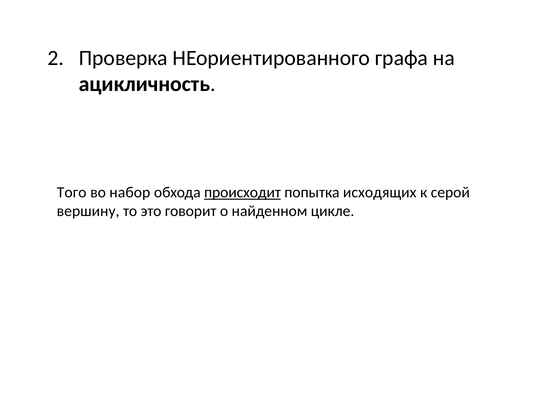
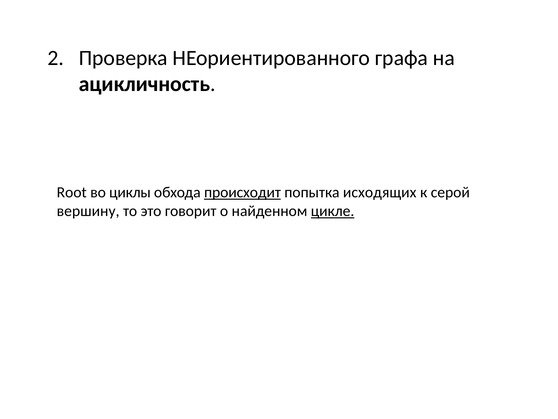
Того: Того -> Root (72, 192)
набор: набор -> циклы (130, 192)
цикле underline: none -> present (333, 211)
